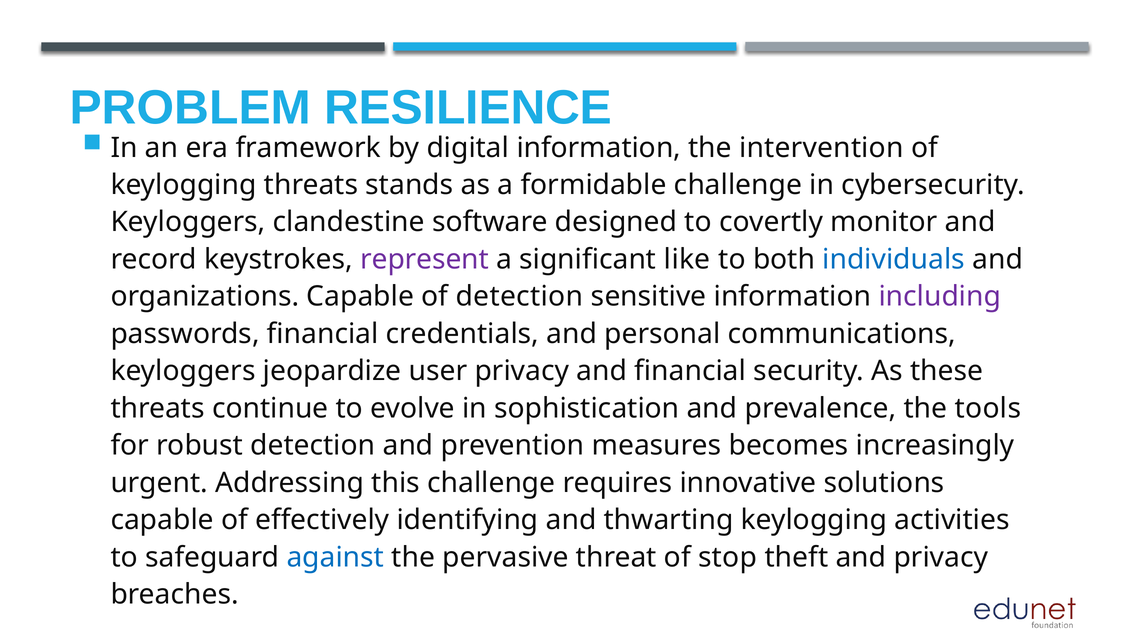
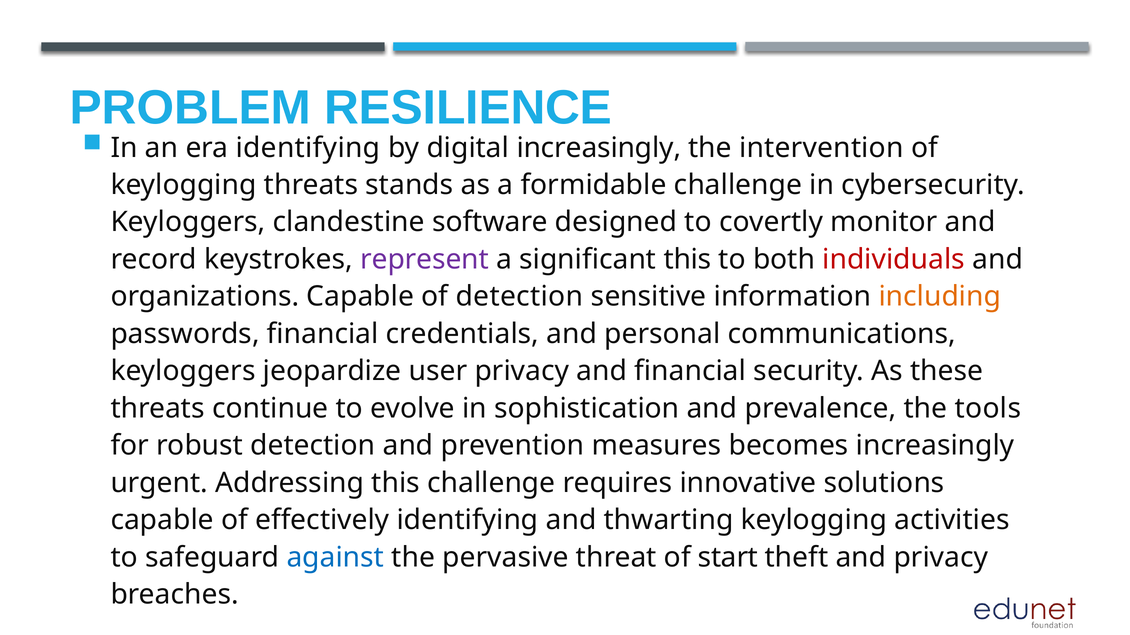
era framework: framework -> identifying (308, 148)
digital information: information -> increasingly (599, 148)
significant like: like -> this (687, 260)
individuals colour: blue -> red (894, 260)
including colour: purple -> orange (940, 297)
stop: stop -> start (728, 558)
